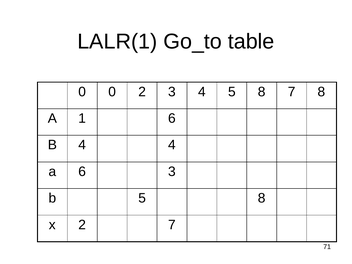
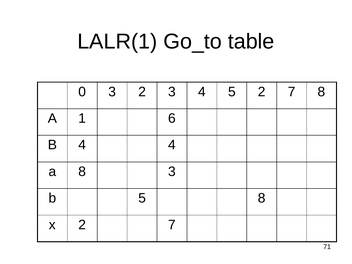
0 0: 0 -> 3 (112, 92)
4 5 8: 8 -> 2 (262, 92)
a 6: 6 -> 8 (82, 172)
